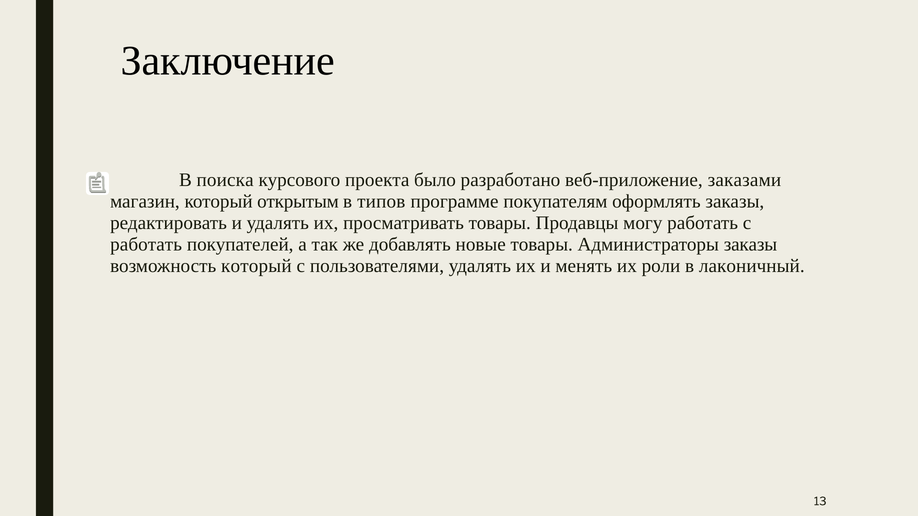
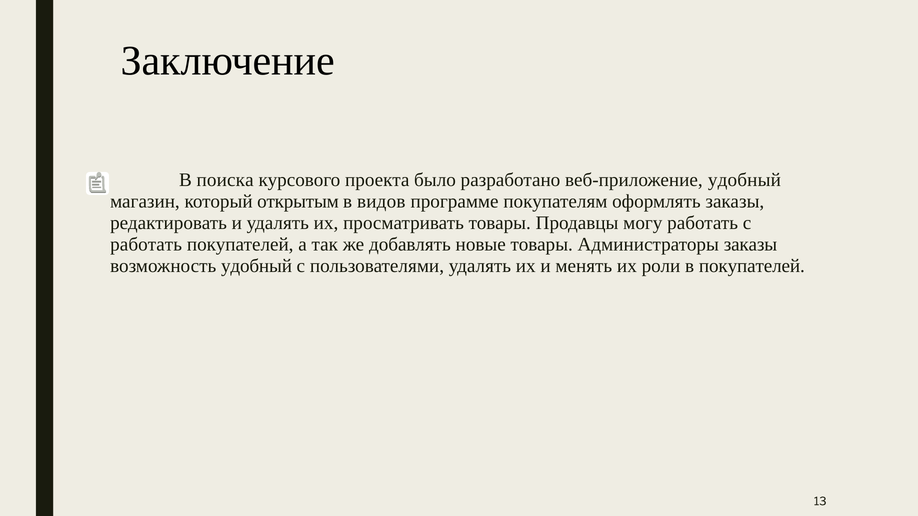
веб-приложение заказами: заказами -> удобный (744, 180)
типов: типов -> видов (381, 202)
возможность который: который -> удобный (257, 266)
в лаконичный: лаконичный -> покупателей (752, 266)
